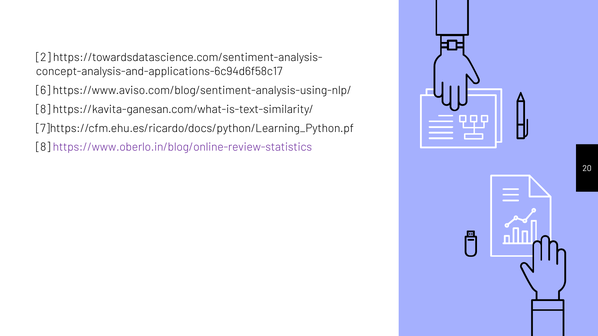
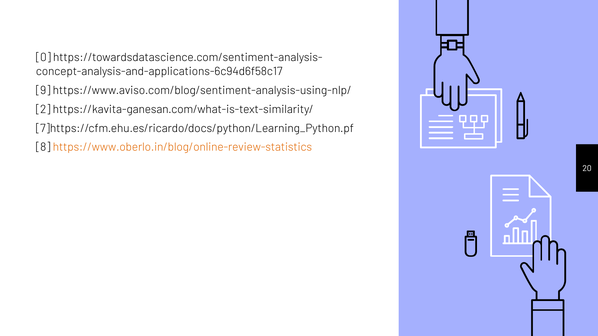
2: 2 -> 0 (43, 58)
6: 6 -> 9 (43, 90)
8: 8 -> 2 (43, 109)
https://www.oberlo.in/blog/online-review-statistics colour: purple -> orange (182, 147)
